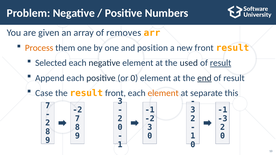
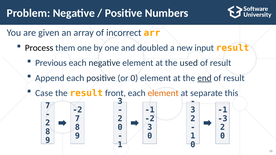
removes: removes -> incorrect (124, 33)
Process colour: orange -> black (39, 48)
position: position -> doubled (153, 48)
new front: front -> input (204, 48)
Selected: Selected -> Previous (51, 63)
result underline: present -> none (221, 63)
